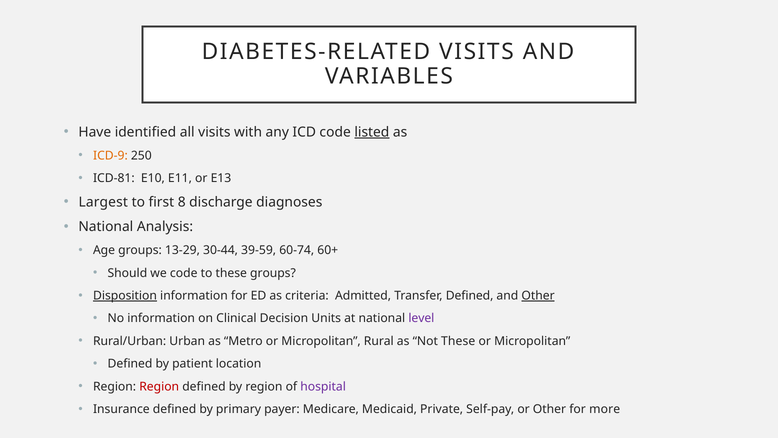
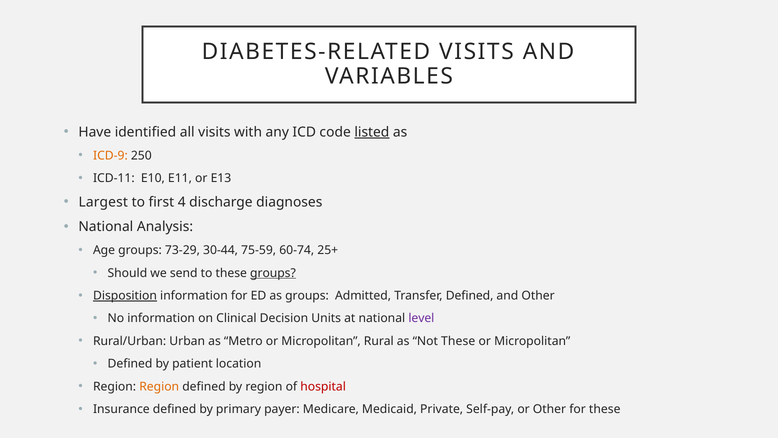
ICD-81: ICD-81 -> ICD-11 (114, 178)
8: 8 -> 4 (182, 202)
13-29: 13-29 -> 73-29 (182, 250)
39-59: 39-59 -> 75-59 (259, 250)
60+: 60+ -> 25+ (328, 250)
we code: code -> send (184, 273)
groups underline: none -> present (273, 273)
as criteria: criteria -> groups (307, 296)
Other underline: present -> none (538, 296)
Region colour: red -> orange (159, 386)
hospital colour: purple -> red (323, 386)
for more: more -> these (605, 409)
